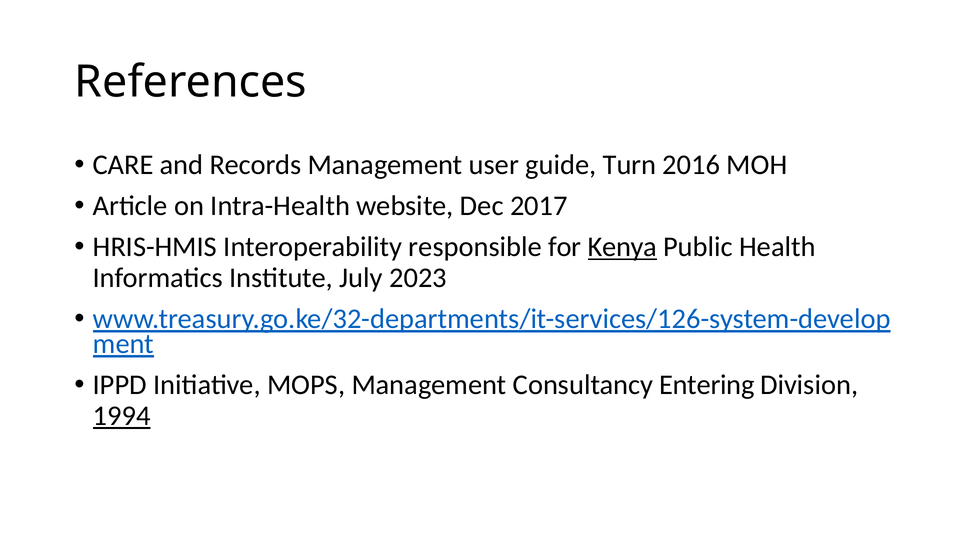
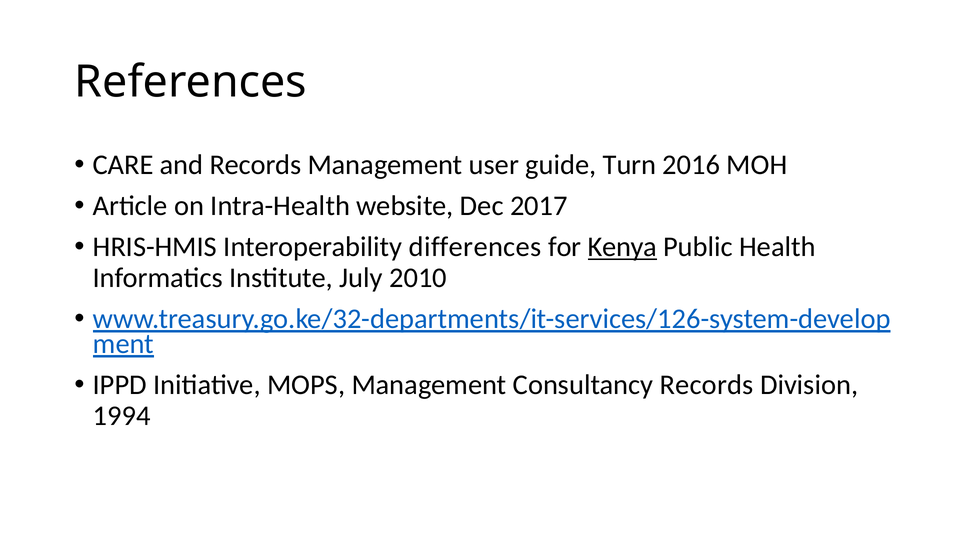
responsible: responsible -> differences (475, 247)
2023: 2023 -> 2010 (418, 278)
Consultancy Entering: Entering -> Records (707, 385)
1994 underline: present -> none (122, 416)
